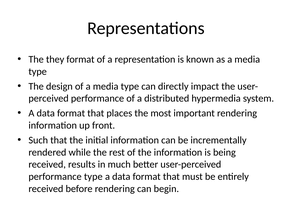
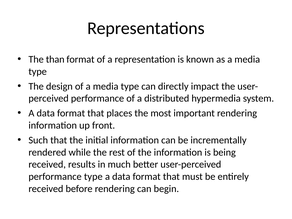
they: they -> than (55, 59)
